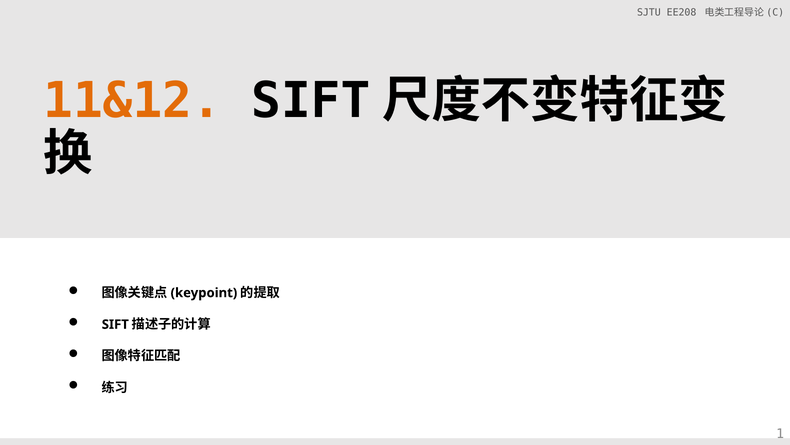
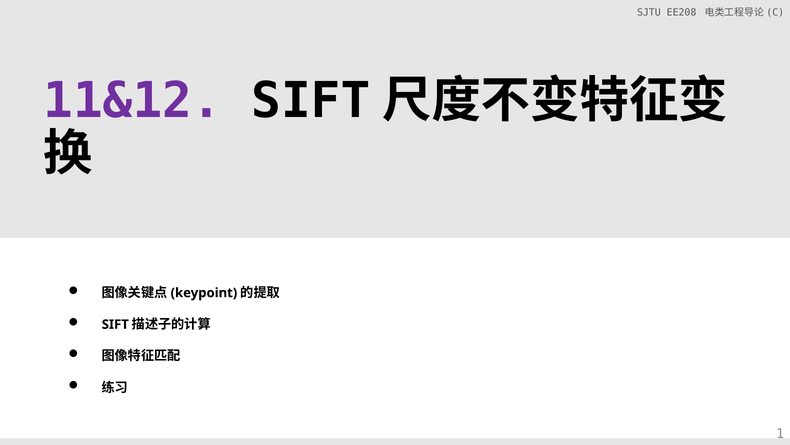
11&12 colour: orange -> purple (133, 101)
